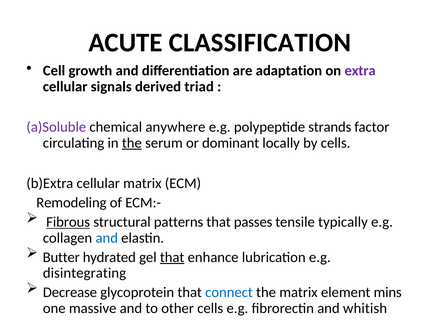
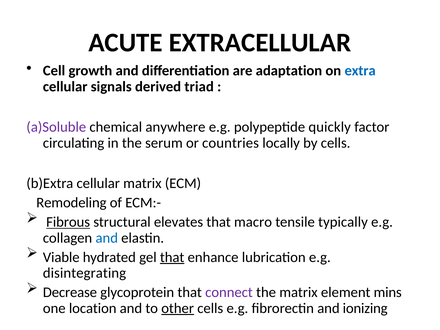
CLASSIFICATION: CLASSIFICATION -> EXTRACELLULAR (260, 43)
extra colour: purple -> blue (360, 71)
strands: strands -> quickly (330, 127)
the underline: present -> none (132, 143)
dominant: dominant -> countries (231, 143)
patterns: patterns -> elevates (179, 222)
passes: passes -> macro (253, 222)
Butter: Butter -> Viable (61, 257)
connect colour: blue -> purple (229, 292)
massive: massive -> location (93, 308)
other underline: none -> present (178, 308)
whitish: whitish -> ionizing (365, 308)
